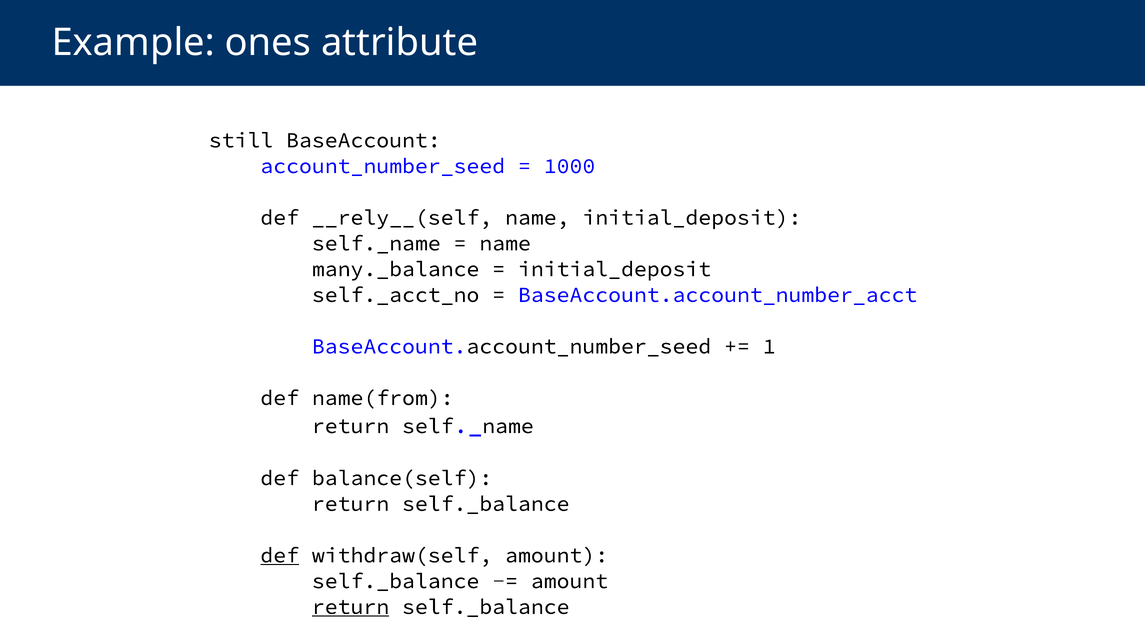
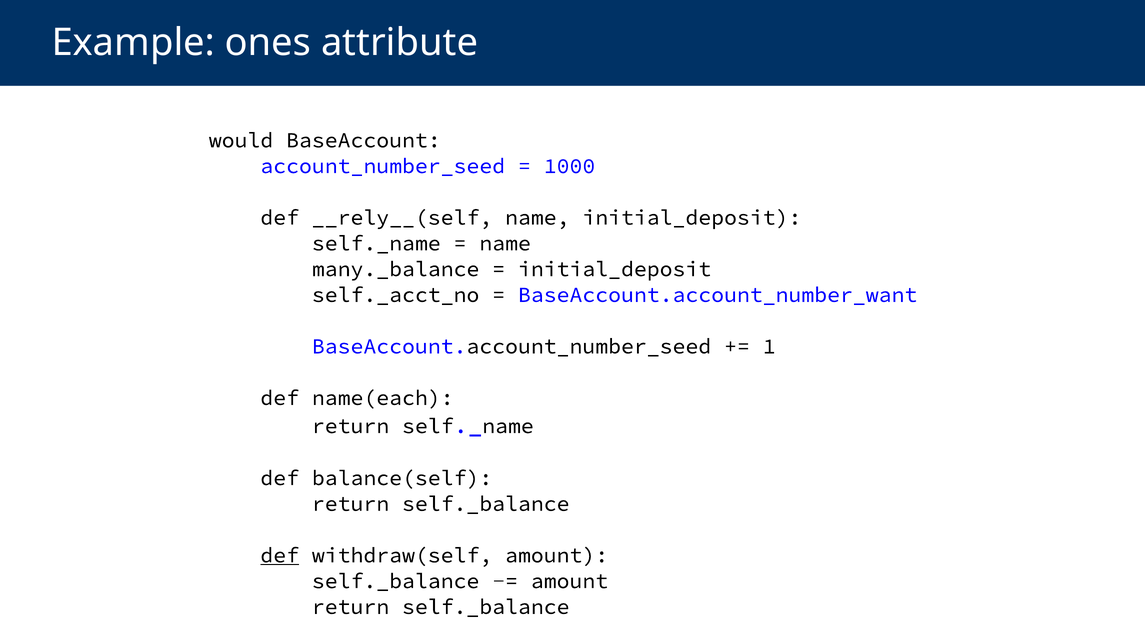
still: still -> would (241, 140)
BaseAccount.account_number_acct: BaseAccount.account_number_acct -> BaseAccount.account_number_want (718, 295)
name(from: name(from -> name(each (383, 398)
return underline: present -> none (351, 607)
